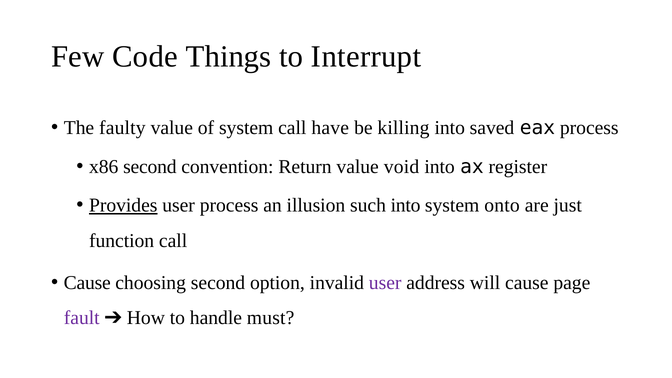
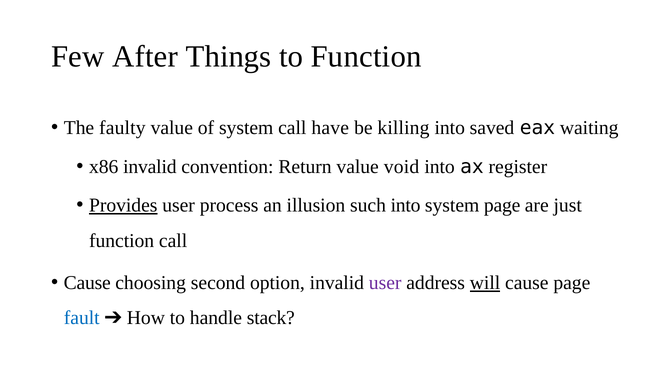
Code: Code -> After (145, 56)
to Interrupt: Interrupt -> Function (366, 56)
eax process: process -> waiting (589, 128)
x86 second: second -> invalid (150, 167)
system onto: onto -> page (502, 205)
will underline: none -> present (485, 283)
fault colour: purple -> blue (82, 318)
must: must -> stack (271, 318)
